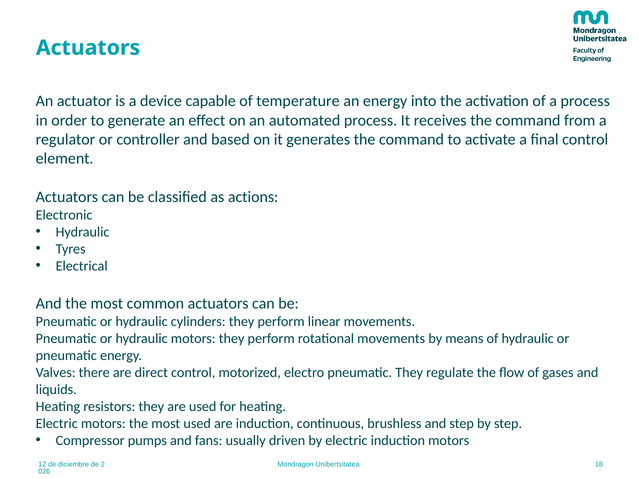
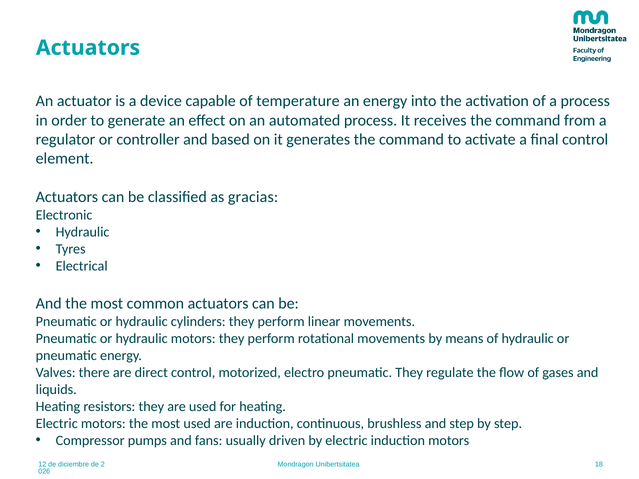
actions: actions -> gracias (253, 197)
